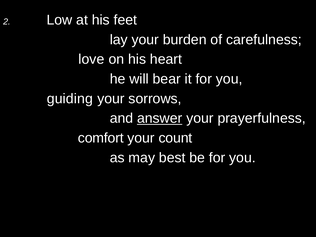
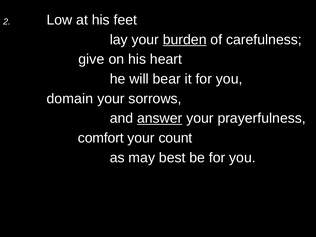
burden underline: none -> present (185, 40)
love: love -> give (91, 59)
guiding: guiding -> domain (70, 99)
